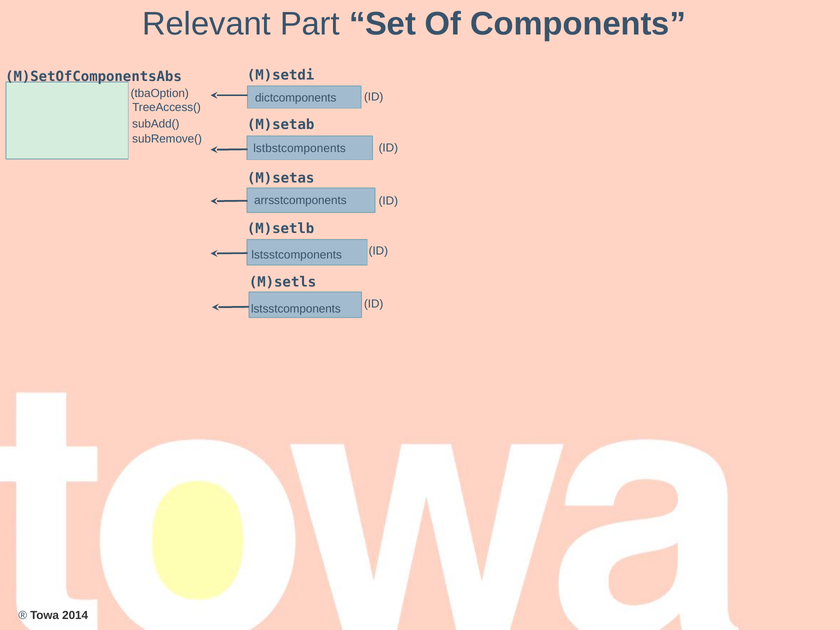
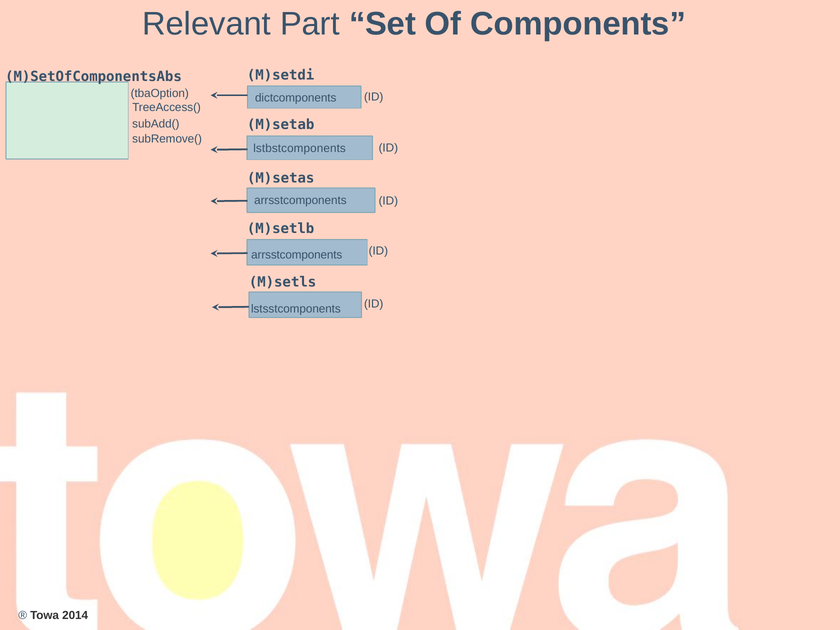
lstsstcomponents: lstsstcomponents -> arrsstcomponents (297, 255)
